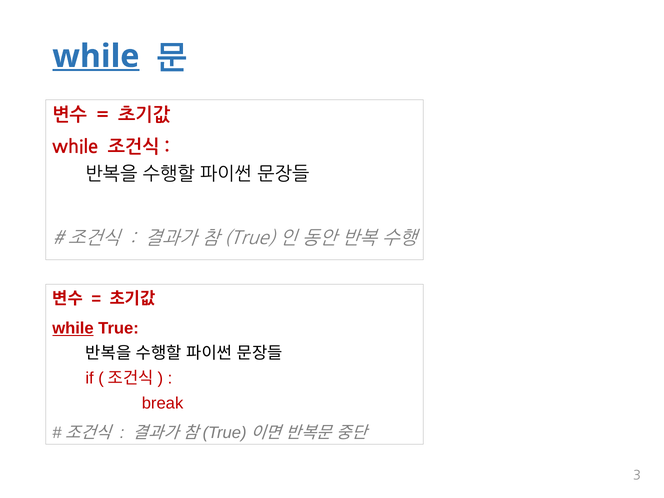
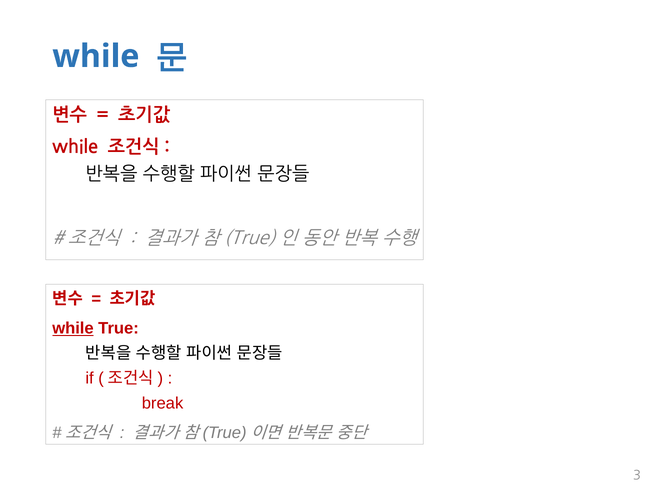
while underline: present -> none (96, 56)
